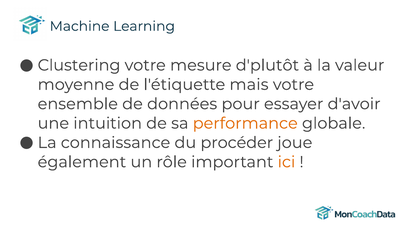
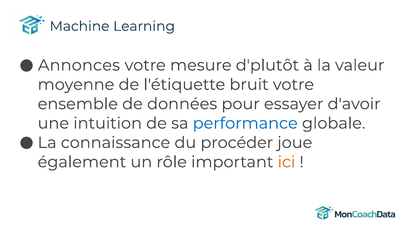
Clustering: Clustering -> Annonces (79, 65)
mais: mais -> bruit (249, 85)
performance colour: orange -> blue (245, 123)
